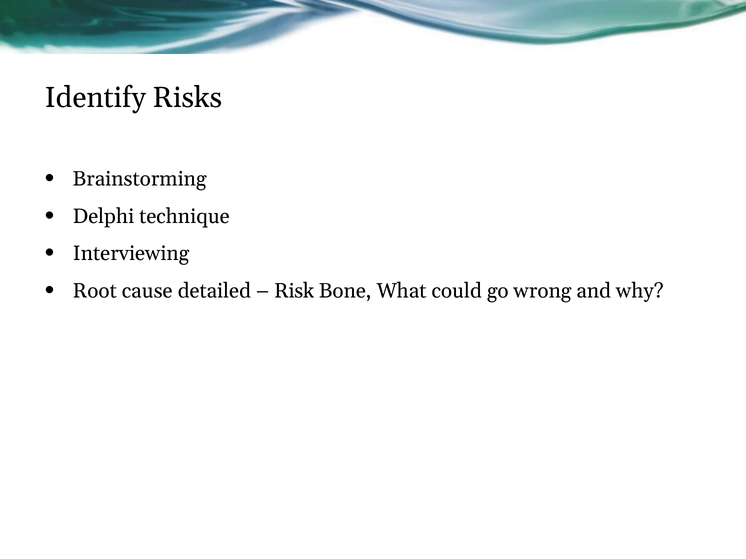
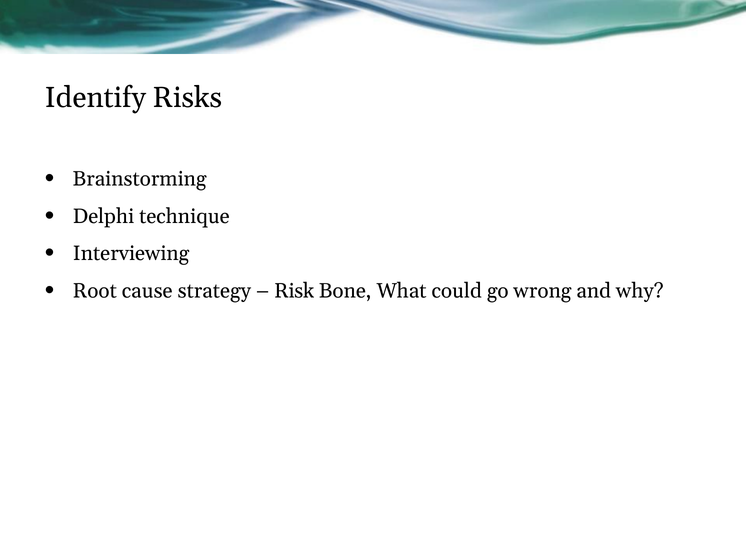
detailed: detailed -> strategy (214, 291)
